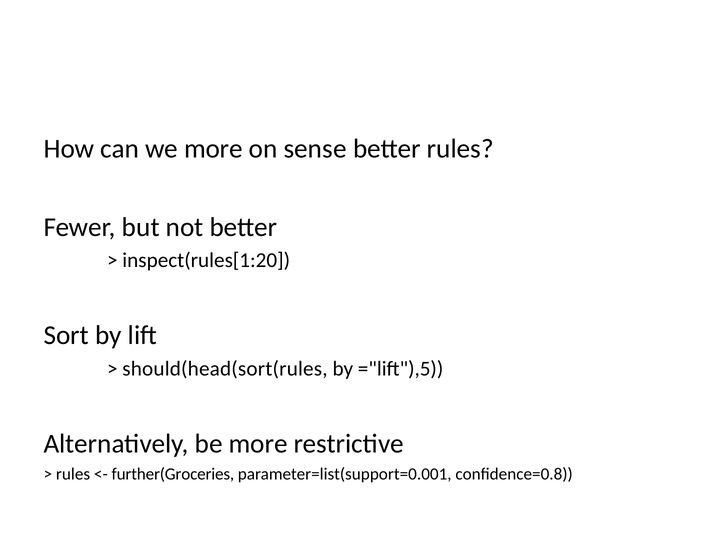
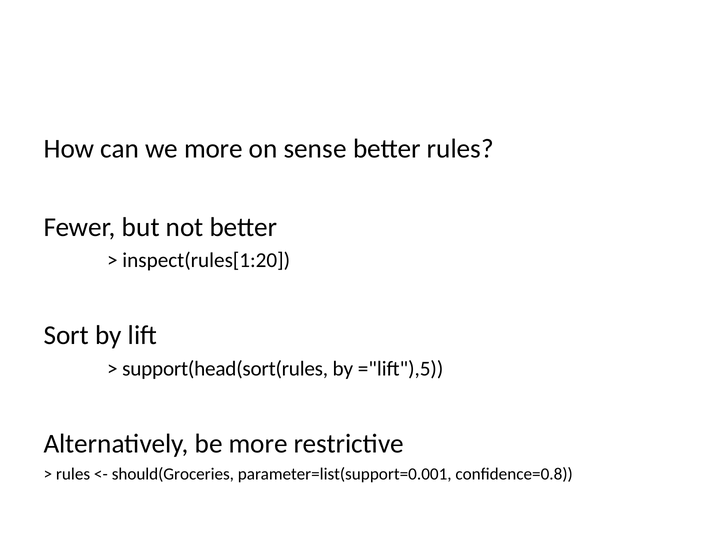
should(head(sort(rules: should(head(sort(rules -> support(head(sort(rules (225, 369)
further(Groceries: further(Groceries -> should(Groceries (173, 474)
